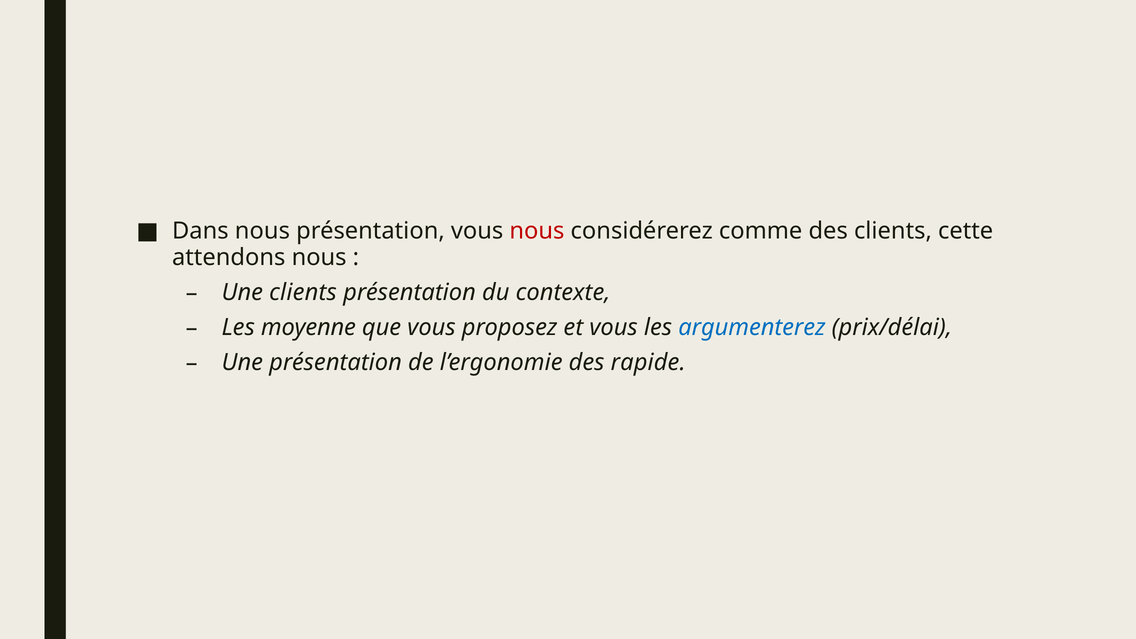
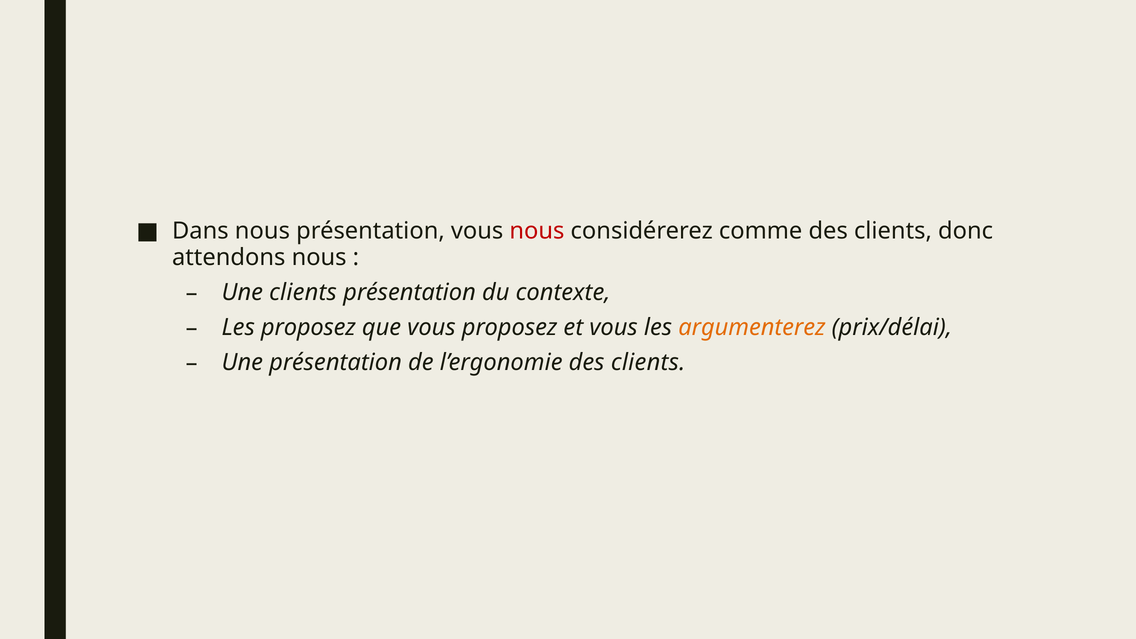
cette: cette -> donc (966, 231)
Les moyenne: moyenne -> proposez (308, 327)
argumenterez colour: blue -> orange (752, 327)
l’ergonomie des rapide: rapide -> clients (648, 362)
